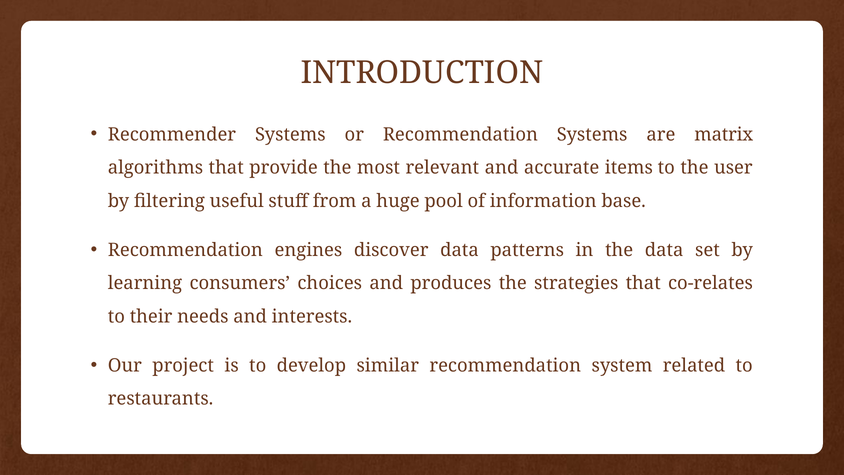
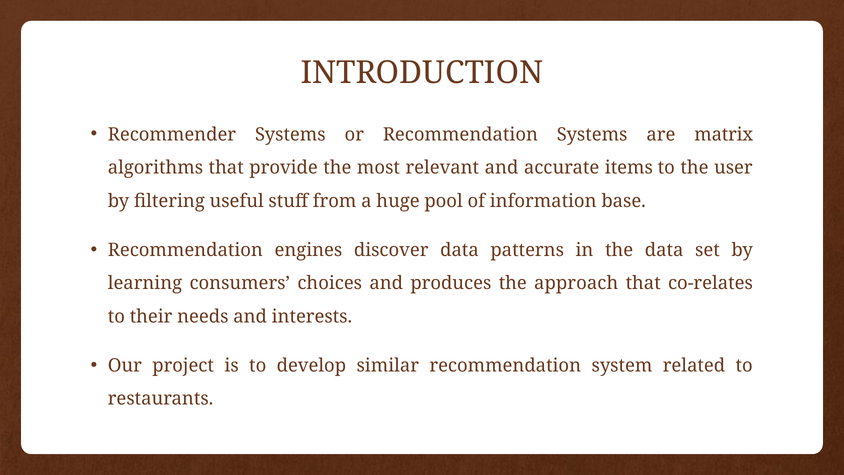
strategies: strategies -> approach (576, 283)
